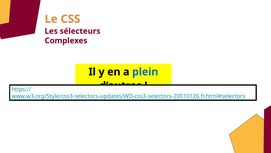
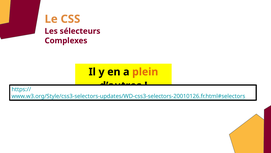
plein colour: blue -> orange (145, 72)
